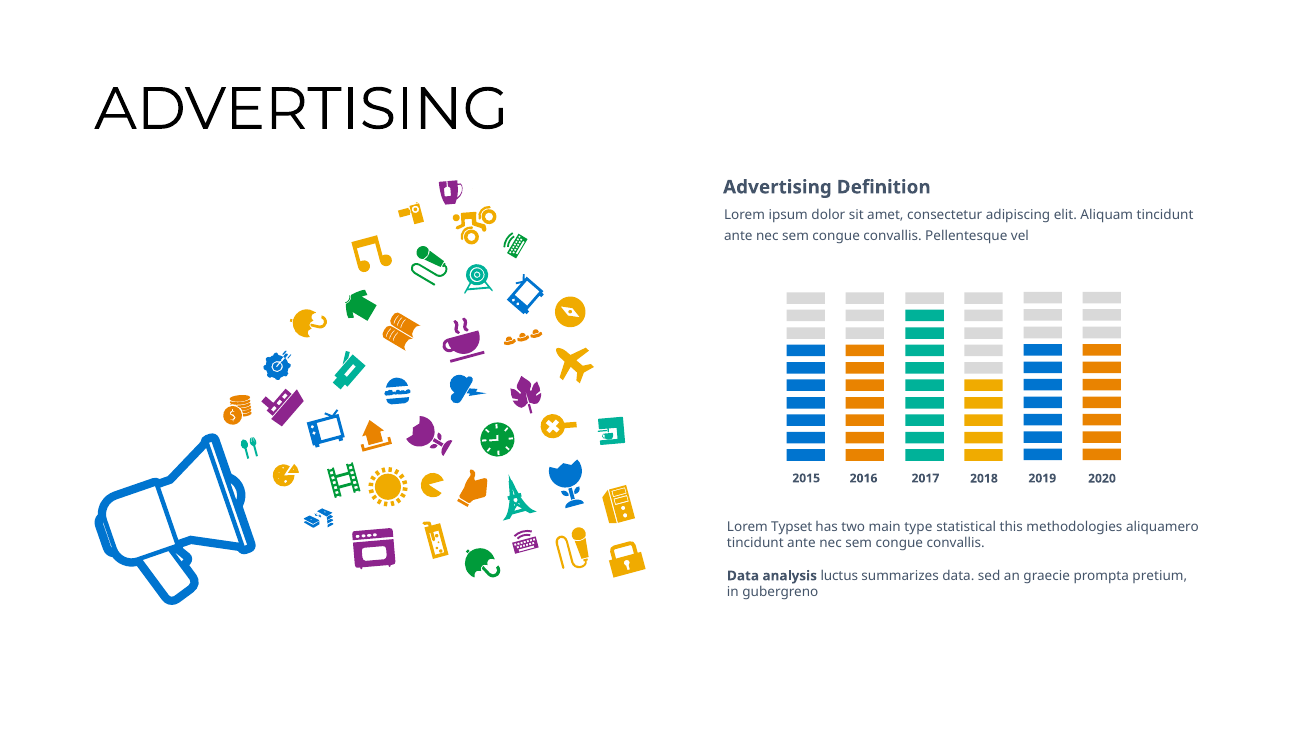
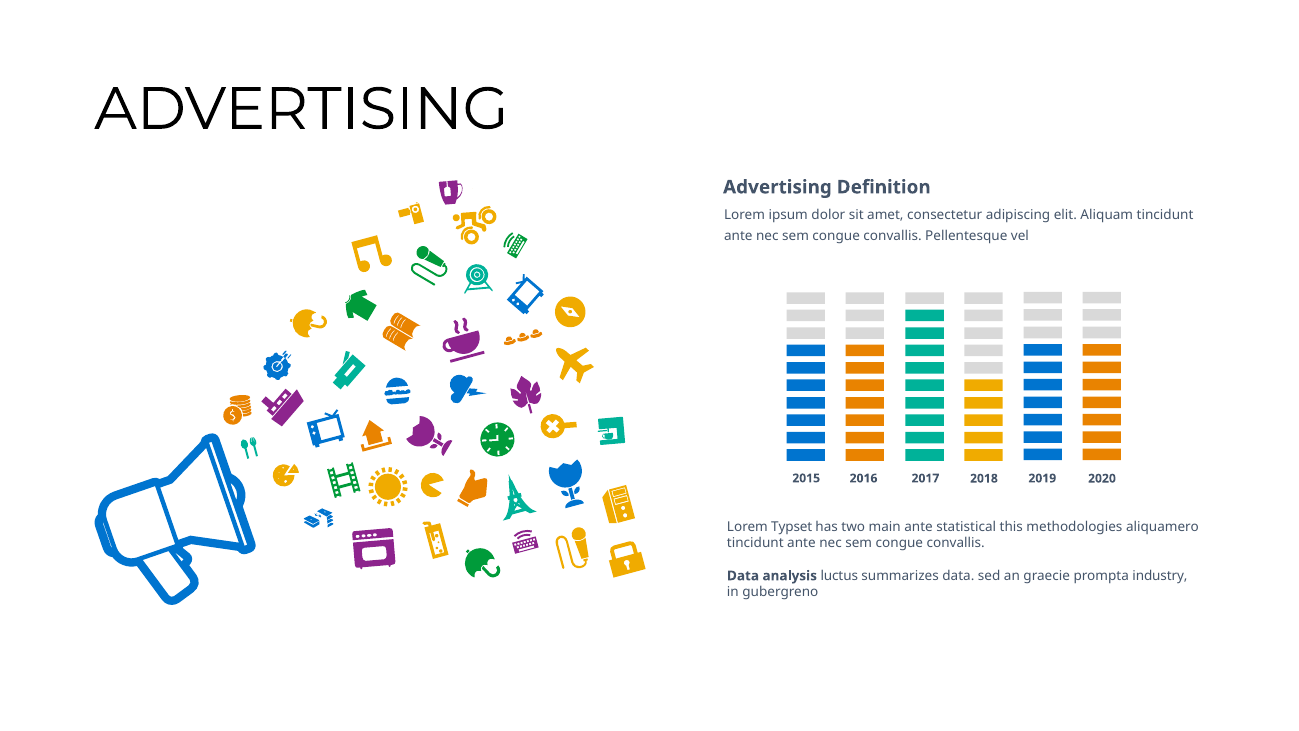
main type: type -> ante (919, 527)
pretium: pretium -> industry (1160, 576)
